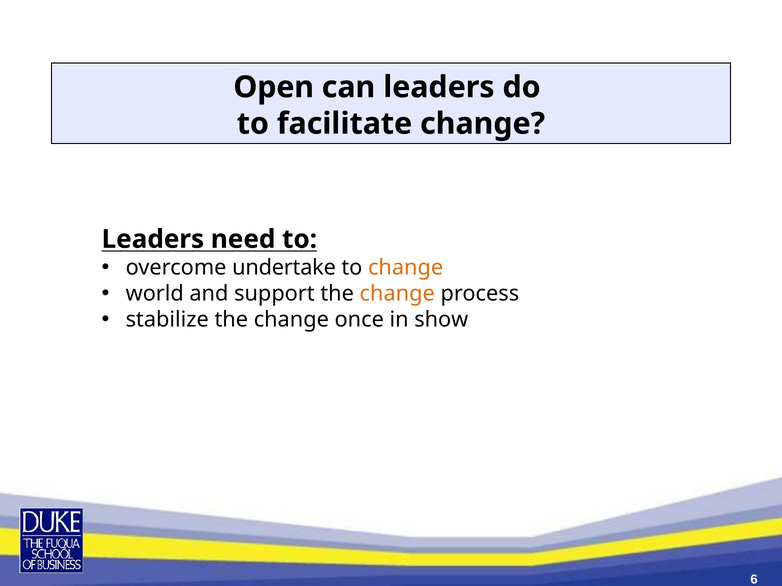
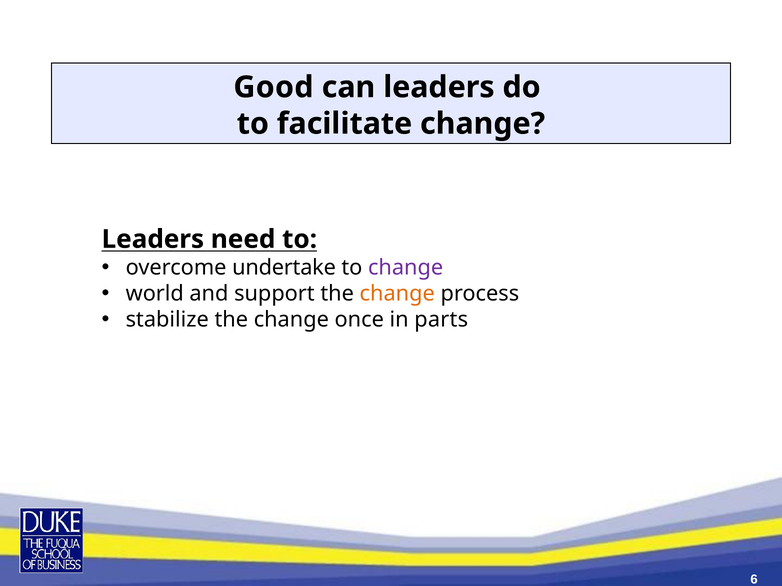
Open: Open -> Good (273, 87)
change colour: orange -> purple (406, 268)
show: show -> parts (441, 320)
